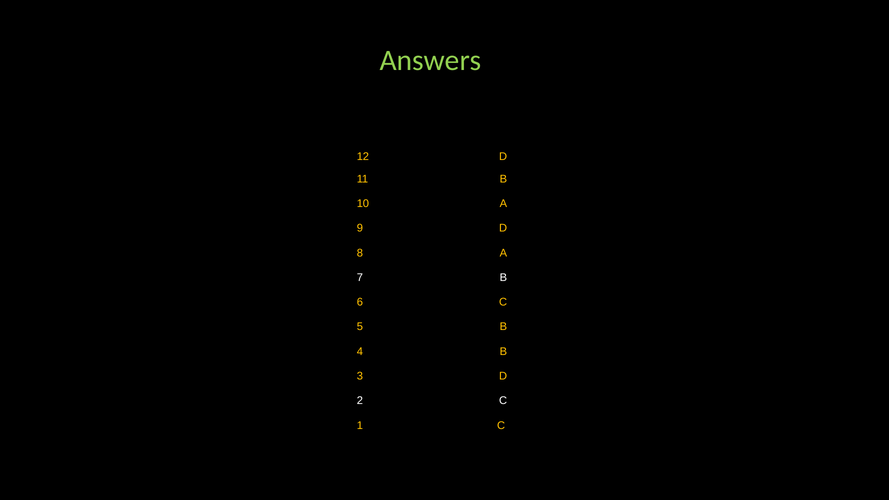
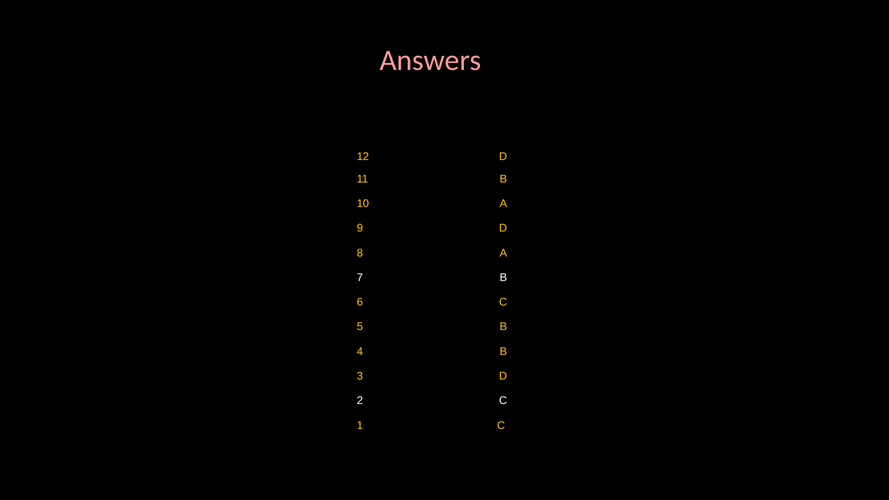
Answers colour: light green -> pink (431, 60)
